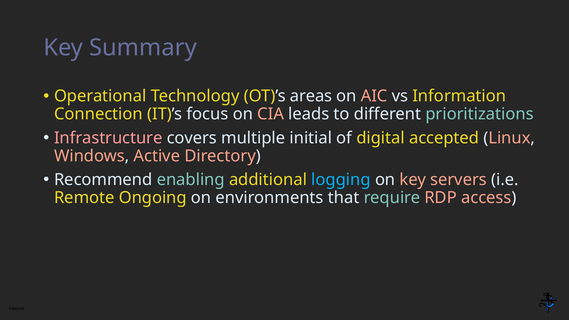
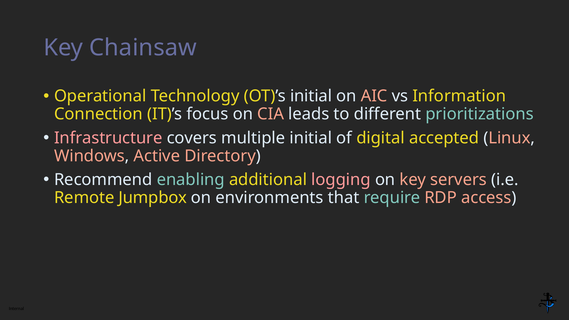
Summary: Summary -> Chainsaw (143, 48)
OT)’s areas: areas -> initial (311, 96)
logging colour: light blue -> pink (341, 180)
Ongoing: Ongoing -> Jumpbox (153, 198)
